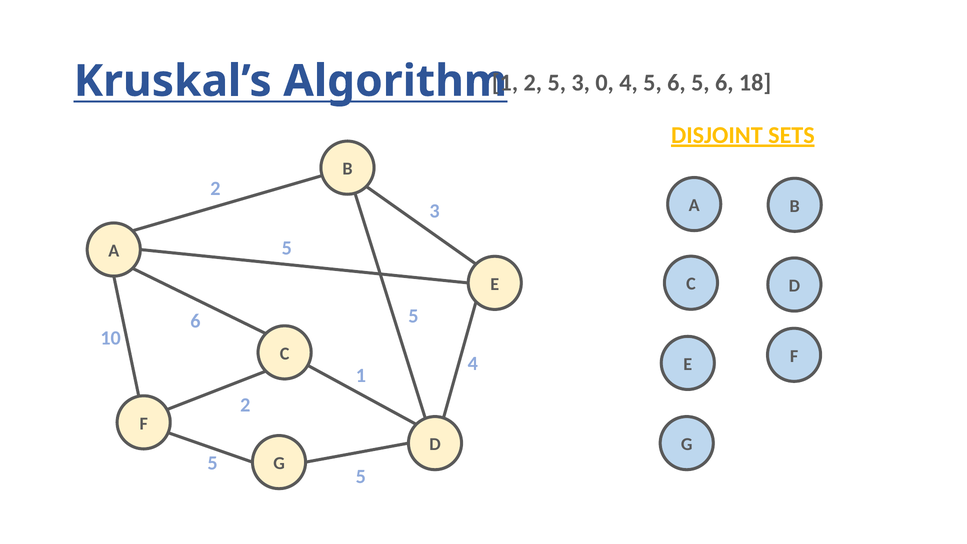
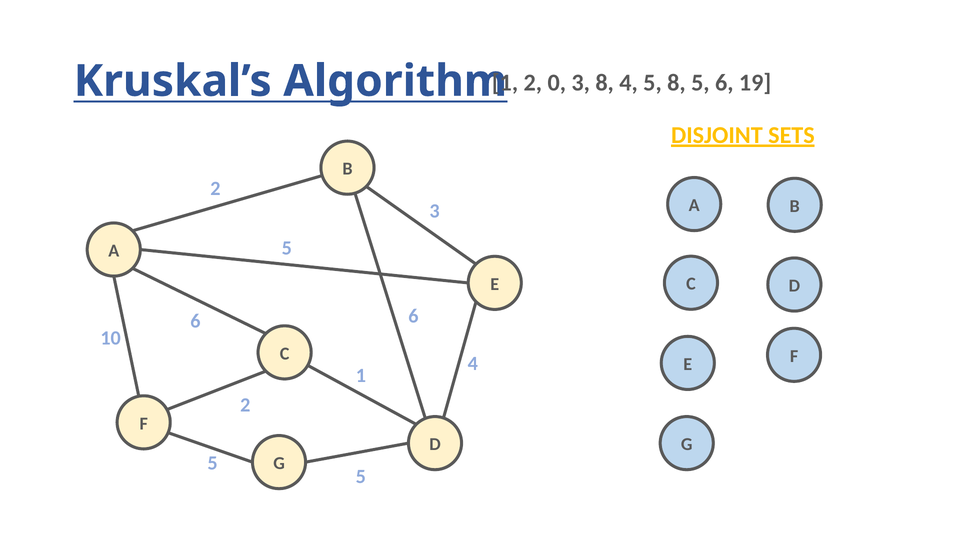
5: 5 -> 0 (557, 83)
3 0: 0 -> 8 (605, 83)
4 5 6: 6 -> 8 (676, 83)
18: 18 -> 19 (755, 83)
5: 5 -> 6 (413, 316)
